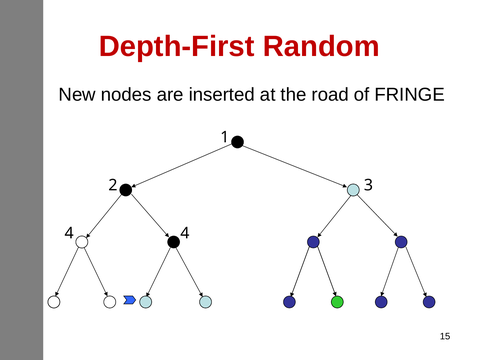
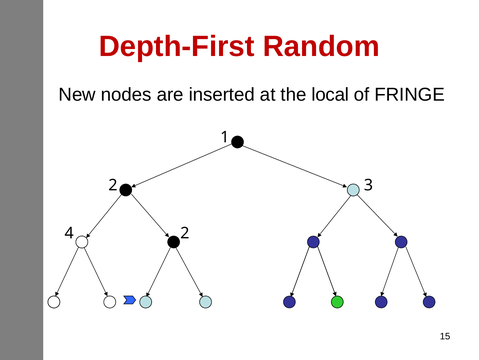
road: road -> local (330, 95)
4 4: 4 -> 2 (185, 233)
